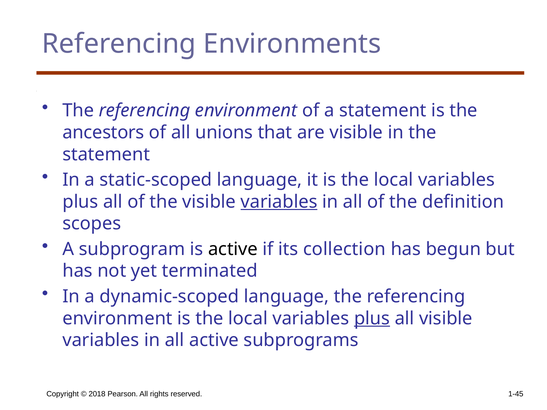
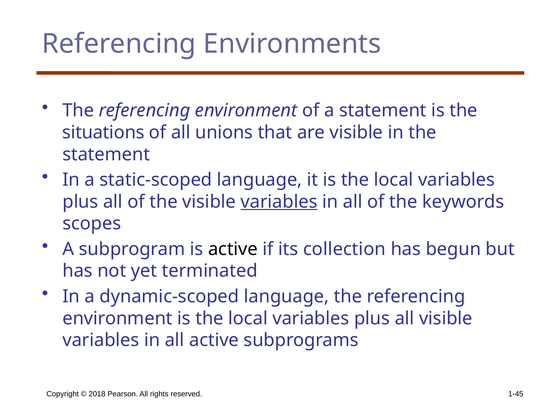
ancestors: ancestors -> situations (103, 133)
definition: definition -> keywords (463, 202)
plus underline: present -> none (372, 319)
